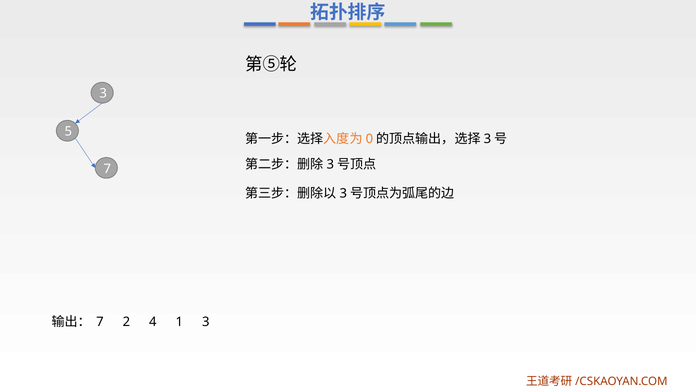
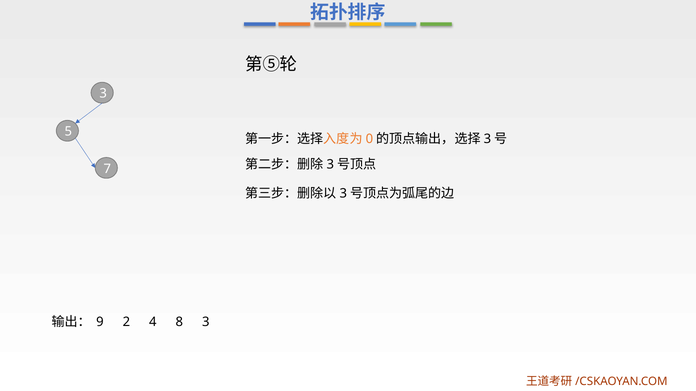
7: 7 -> 9 (100, 323)
1: 1 -> 8 (179, 323)
